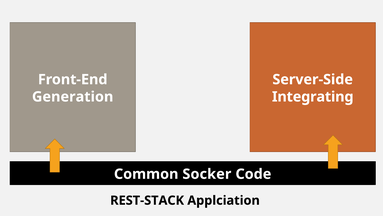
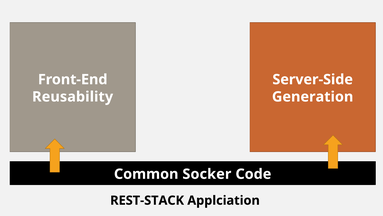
Generation: Generation -> Reusability (73, 97)
Integrating: Integrating -> Generation (313, 97)
